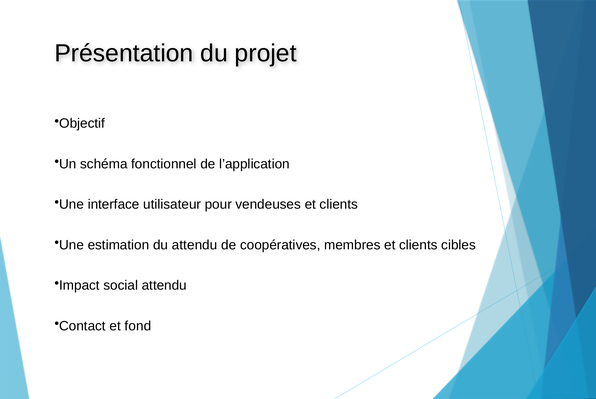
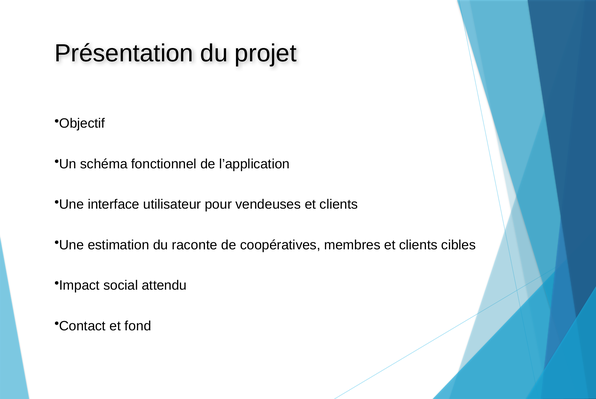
du attendu: attendu -> raconte (195, 245)
